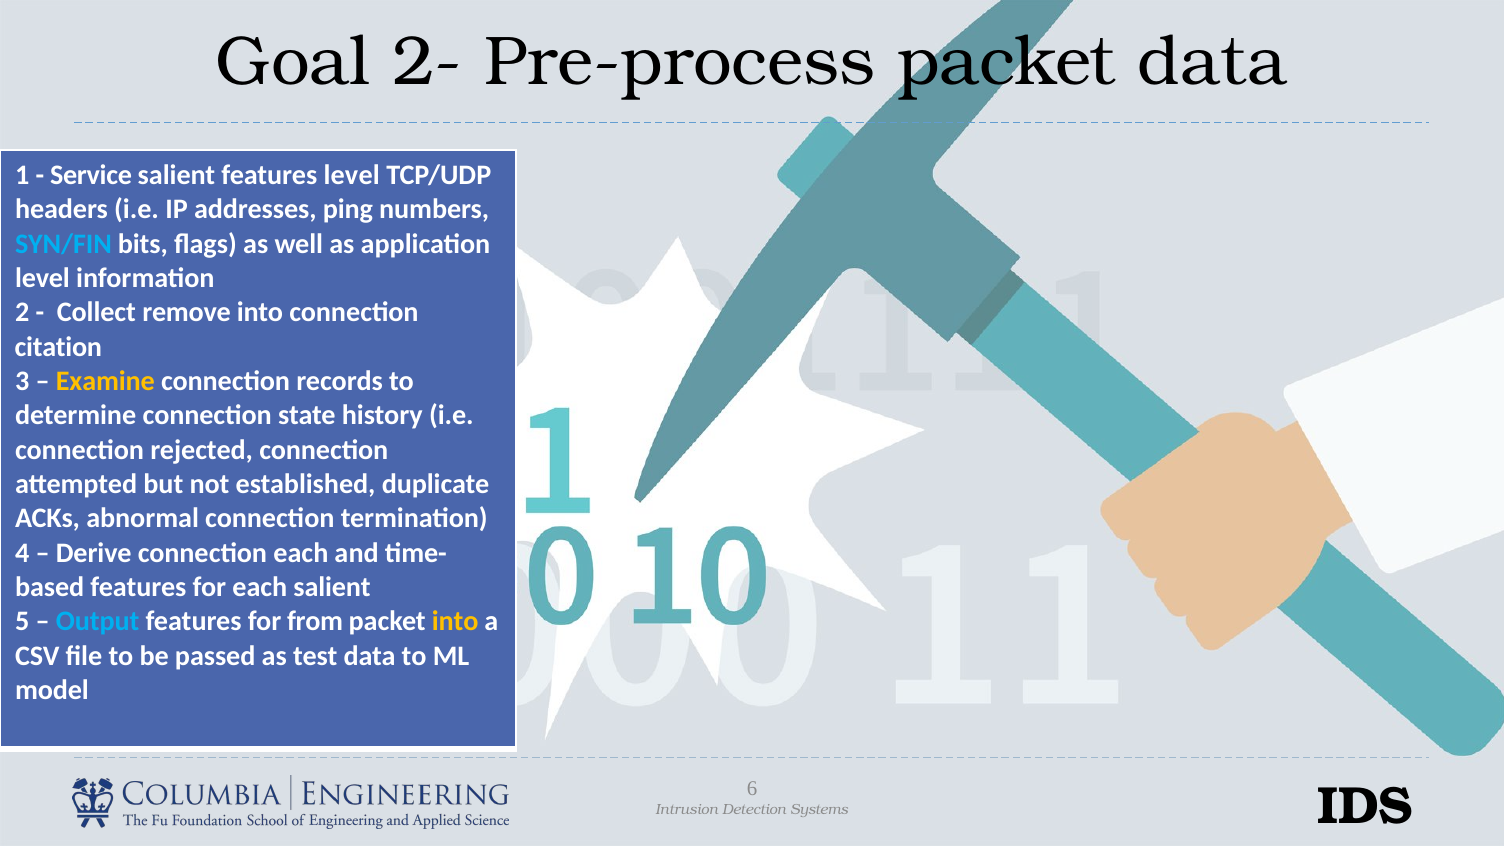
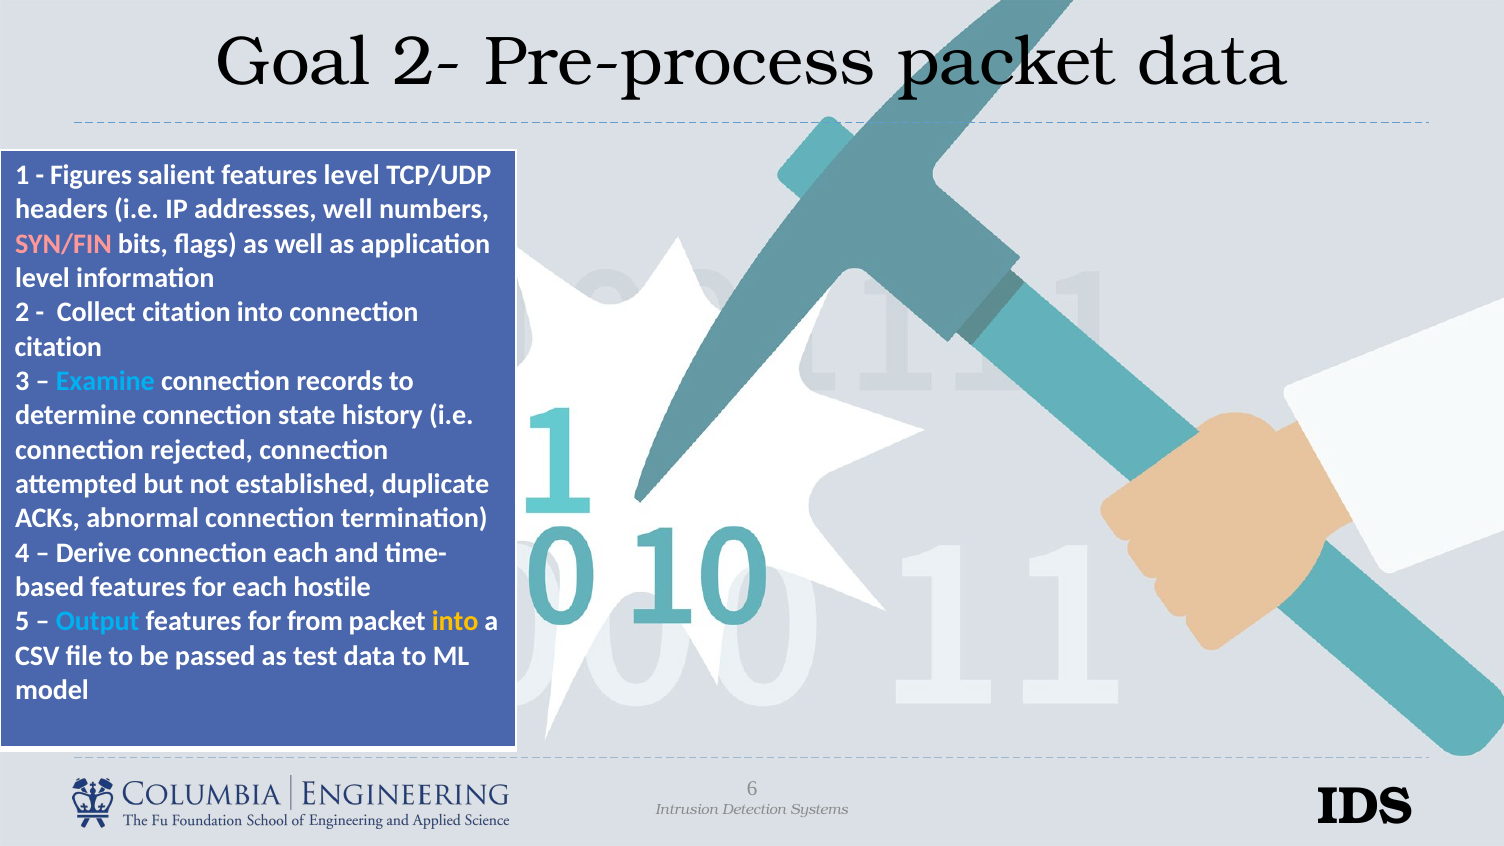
Service: Service -> Figures (91, 175)
addresses ping: ping -> well (348, 209)
SYN/FIN colour: light blue -> pink (63, 244)
Collect remove: remove -> citation (186, 312)
Examine colour: yellow -> light blue (105, 381)
each salient: salient -> hostile (332, 587)
